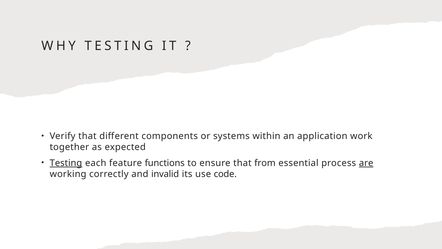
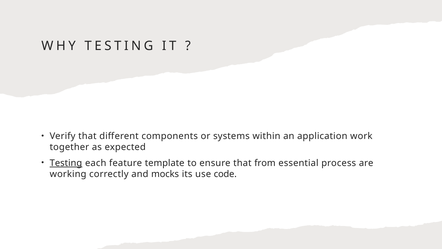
functions: functions -> template (165, 163)
are underline: present -> none (366, 163)
invalid: invalid -> mocks (165, 174)
